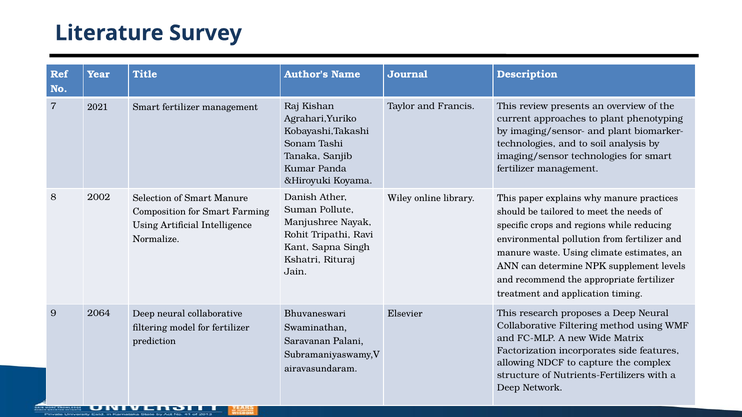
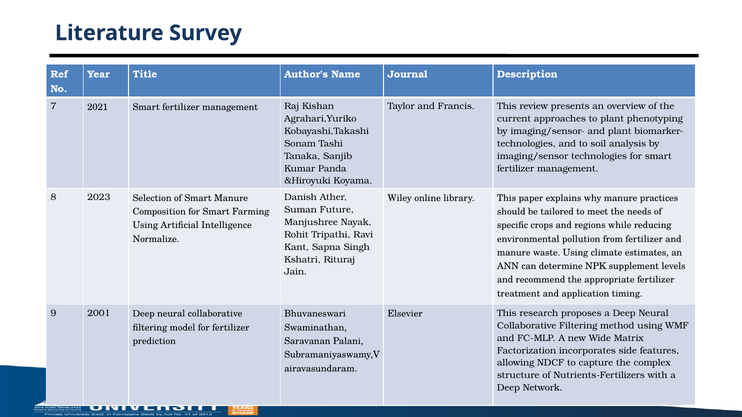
2002: 2002 -> 2023 (99, 198)
Pollute: Pollute -> Future (337, 210)
2064: 2064 -> 2001 (99, 314)
